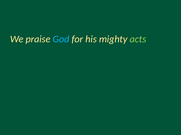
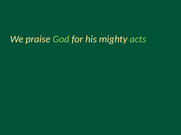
God colour: light blue -> light green (61, 39)
